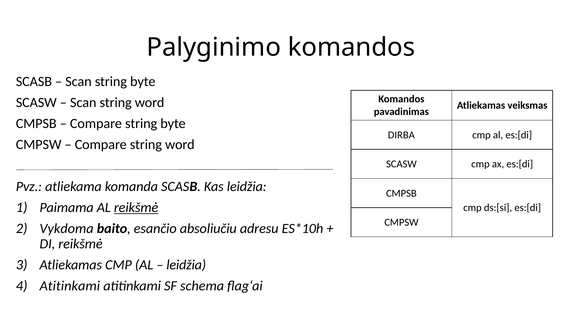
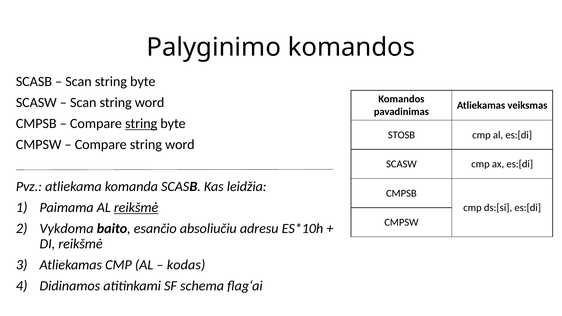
string underline: none -> present (141, 124)
DIRBA: DIRBA -> STOSB (401, 135)
leidžia: leidžia -> kodas (186, 265)
Atitinkami: Atitinkami -> Didinamos (70, 286)
